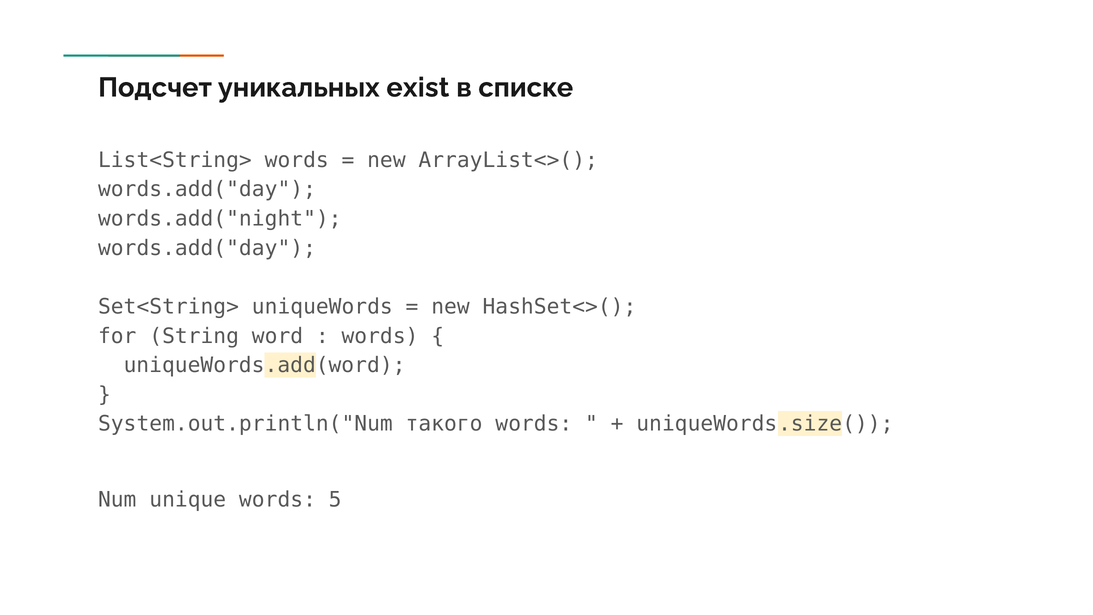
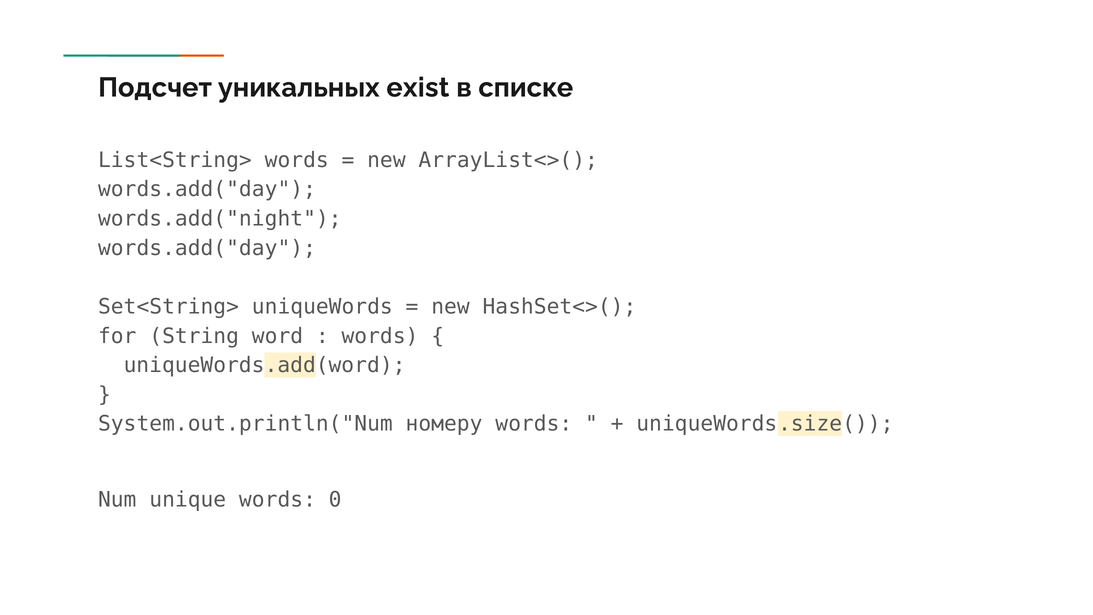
такого: такого -> номеру (444, 424)
5: 5 -> 0 (335, 500)
